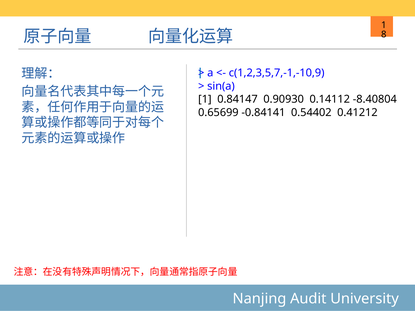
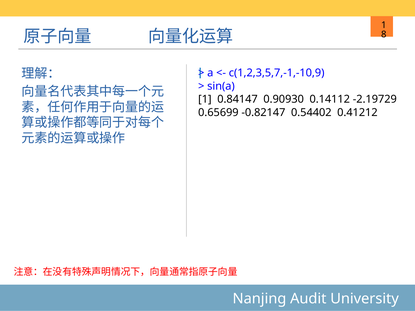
-8.40804: -8.40804 -> -2.19729 (375, 99)
-0.84141: -0.84141 -> -0.82147 (263, 113)
